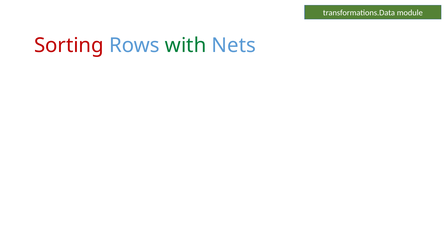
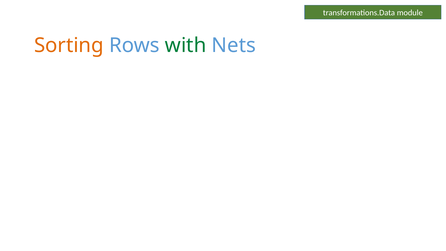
Sorting colour: red -> orange (69, 45)
